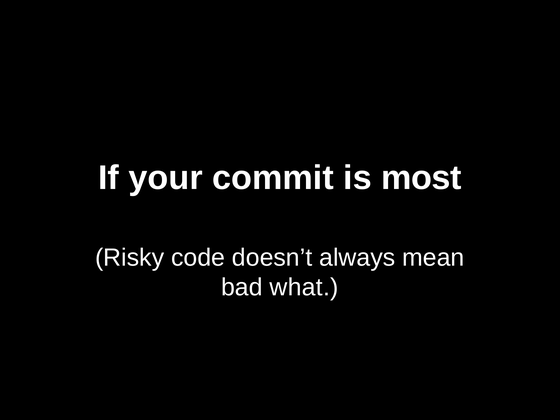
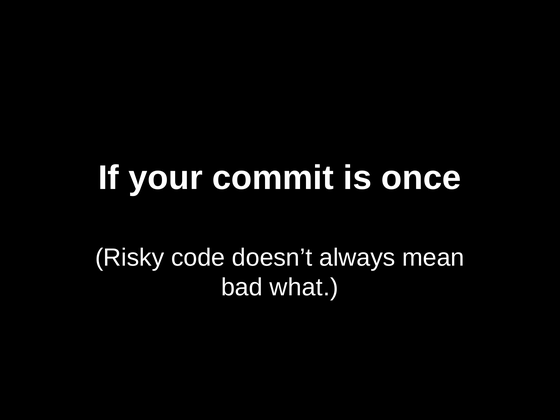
most: most -> once (421, 178)
